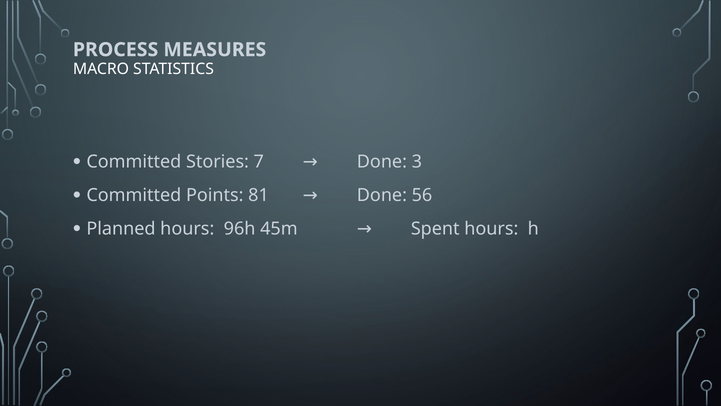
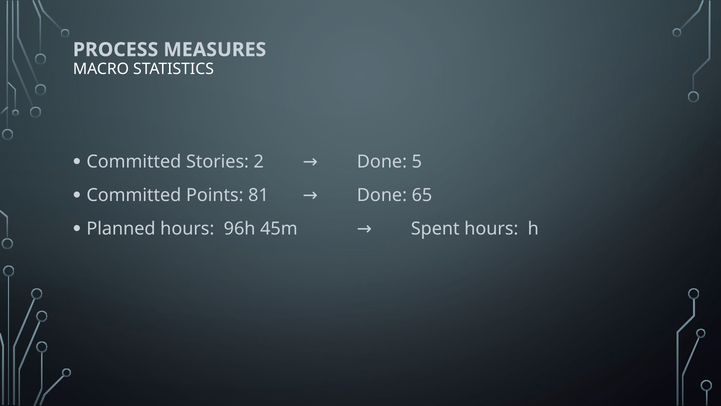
7: 7 -> 2 (259, 162)
3: 3 -> 5 (417, 162)
56: 56 -> 65 (422, 195)
